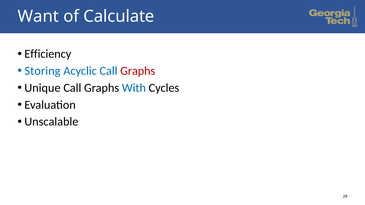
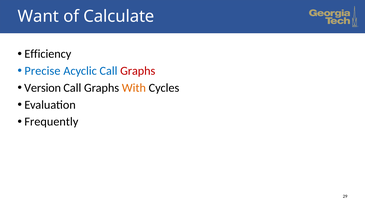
Storing: Storing -> Precise (42, 71)
Unique: Unique -> Version (43, 88)
With colour: blue -> orange (134, 88)
Unscalable: Unscalable -> Frequently (51, 122)
